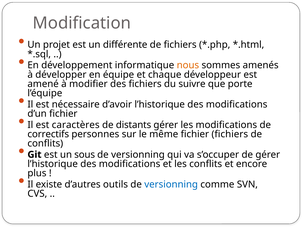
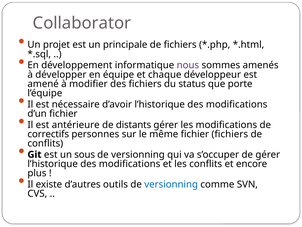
Modification: Modification -> Collaborator (82, 23)
différente: différente -> principale (125, 45)
nous colour: orange -> purple (188, 65)
suivre: suivre -> status (192, 84)
caractères: caractères -> antérieure (76, 125)
